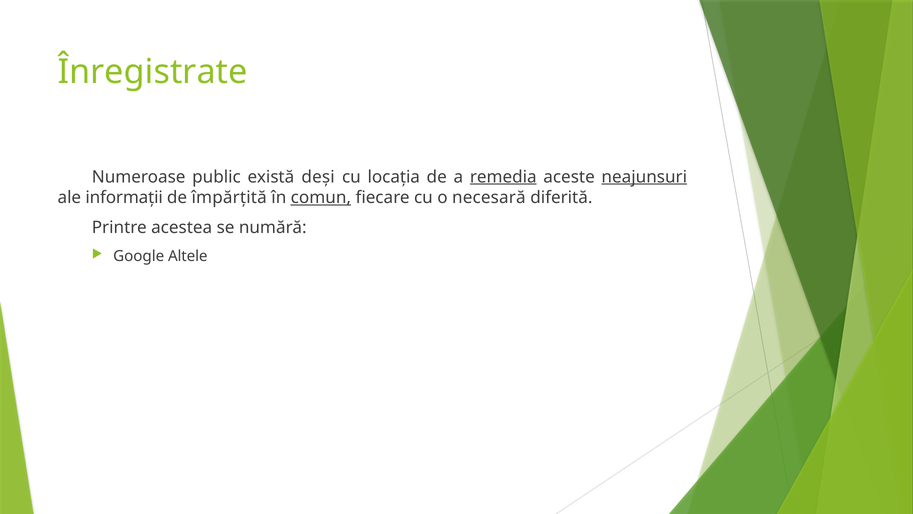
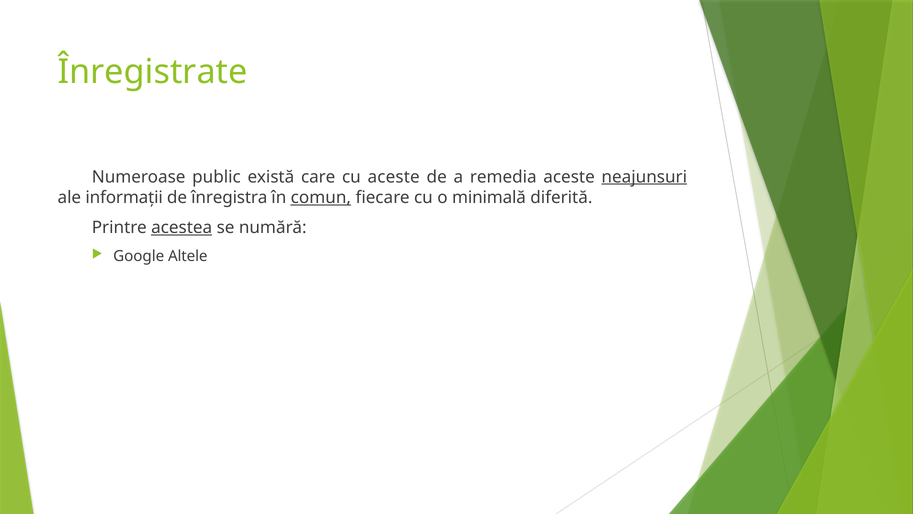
deși: deși -> care (318, 177)
cu locația: locația -> aceste (394, 177)
remedia underline: present -> none (503, 177)
împărțită: împărțită -> înregistra (229, 197)
necesară: necesară -> minimală (489, 197)
acestea underline: none -> present (182, 227)
